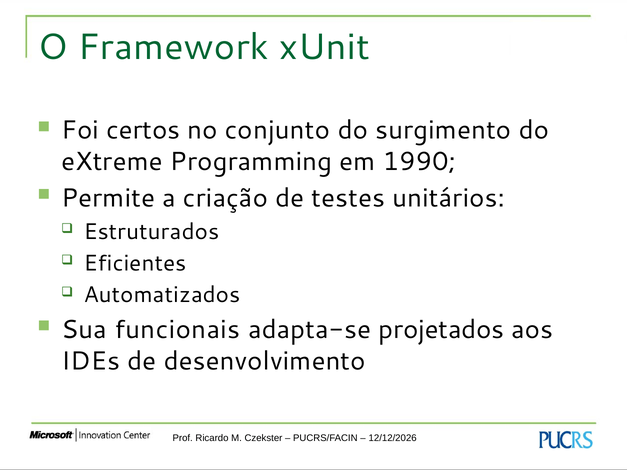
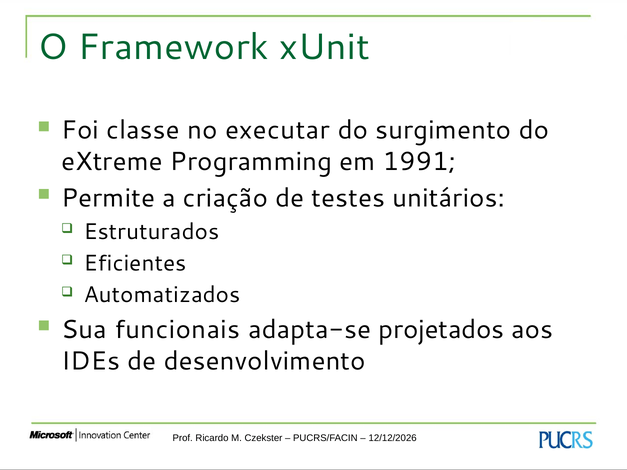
certos: certos -> classe (143, 130)
conjunto: conjunto -> executar (277, 130)
1990: 1990 -> 1991 (419, 162)
